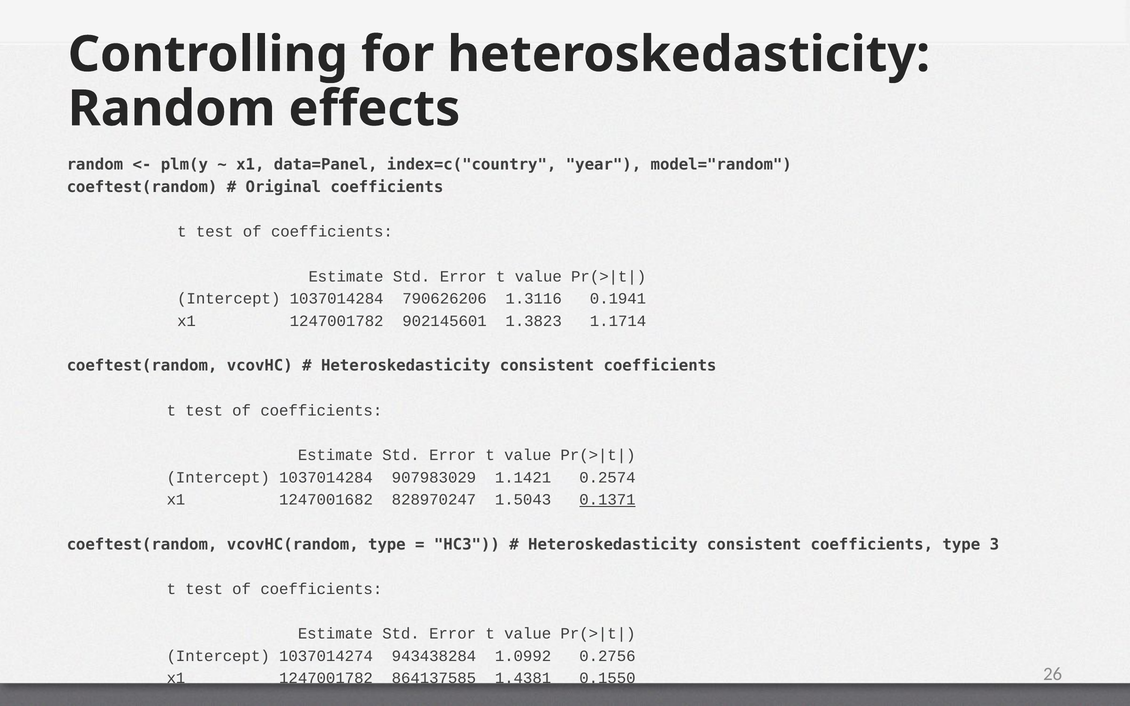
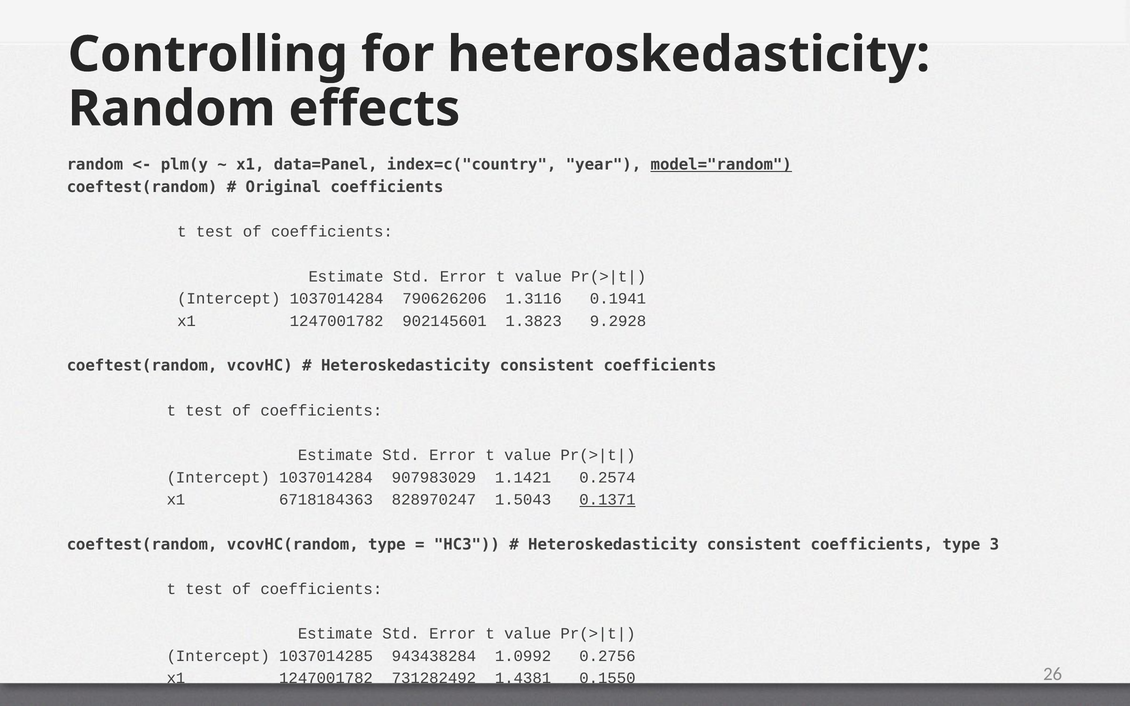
model="random underline: none -> present (721, 165)
1.1714: 1.1714 -> 9.2928 (618, 321)
1247001682: 1247001682 -> 6718184363 (326, 500)
1037014274: 1037014274 -> 1037014285 (326, 656)
864137585: 864137585 -> 731282492 (434, 679)
